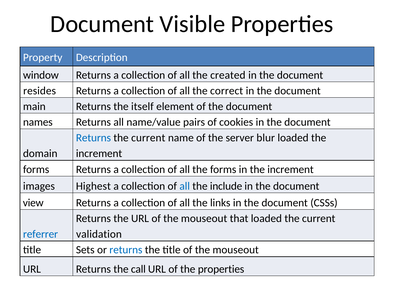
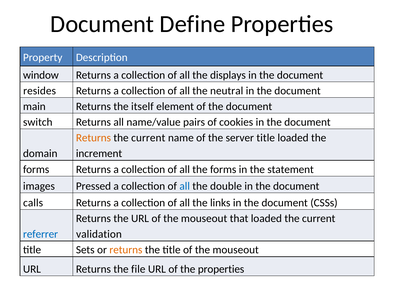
Visible: Visible -> Define (192, 24)
created: created -> displays (228, 75)
correct: correct -> neutral (227, 91)
names: names -> switch (38, 122)
Returns colour: blue -> orange (93, 138)
server blur: blur -> title (266, 138)
in the increment: increment -> statement (291, 169)
Highest: Highest -> Pressed (93, 186)
include: include -> double (226, 186)
view: view -> calls (33, 203)
returns colour: blue -> orange (126, 250)
call: call -> file (138, 269)
